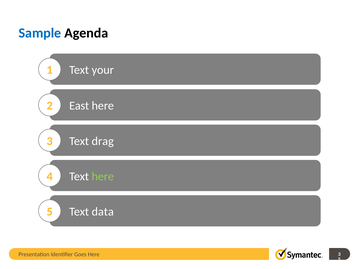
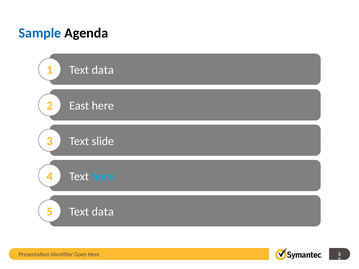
your: your -> data (103, 70)
drag: drag -> slide (103, 141)
here colour: light green -> light blue (103, 176)
